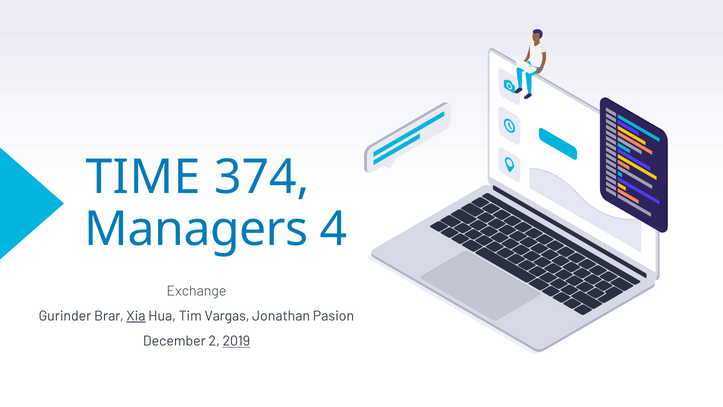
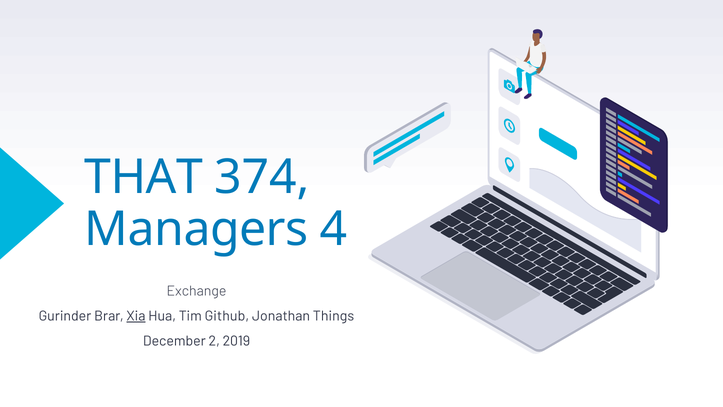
TIME: TIME -> THAT (144, 177)
Vargas: Vargas -> Github (227, 316)
Pasion: Pasion -> Things (334, 316)
2019 underline: present -> none (236, 341)
